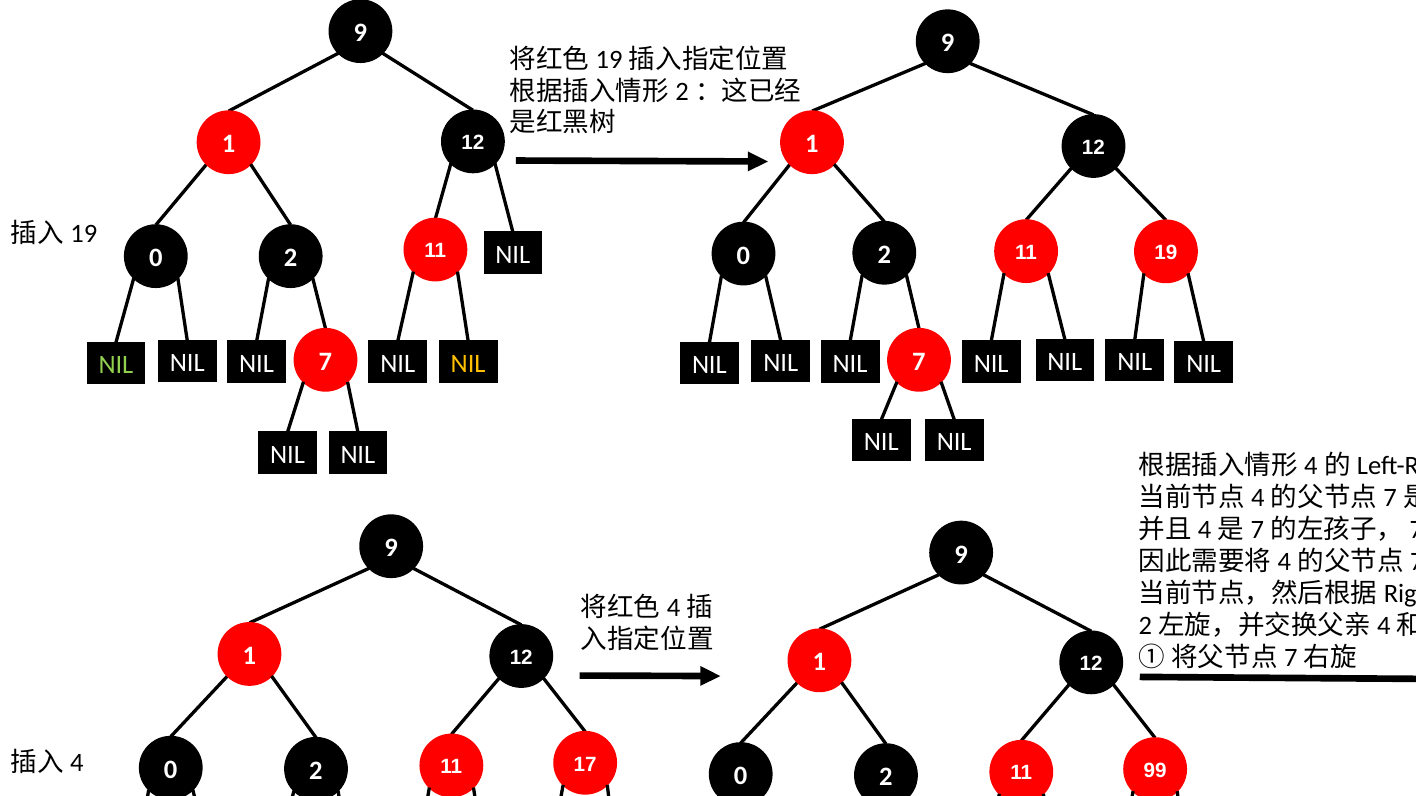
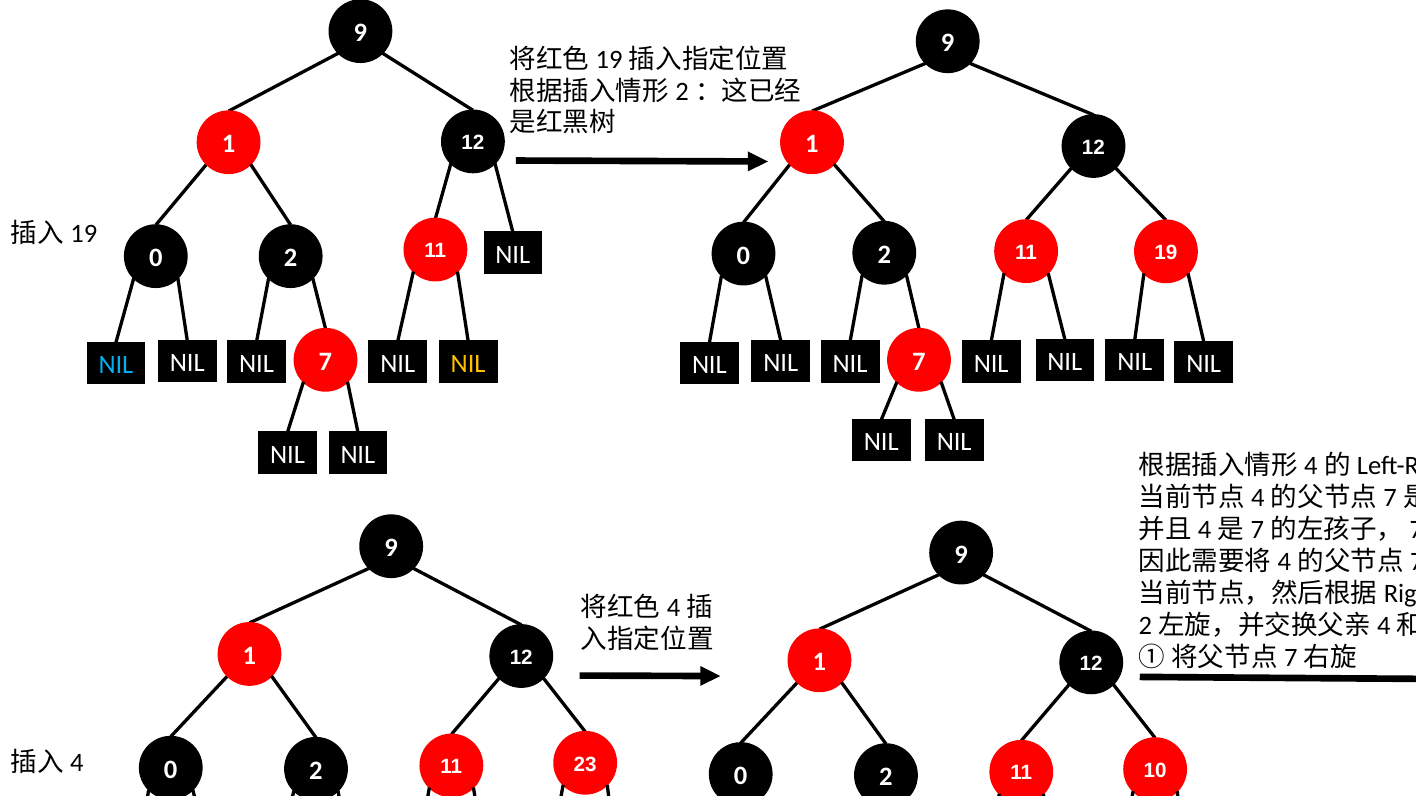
NIL colour: light green -> light blue (116, 365)
17: 17 -> 23 (585, 765)
99: 99 -> 10 (1155, 771)
